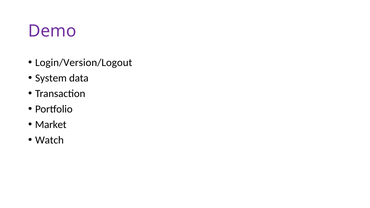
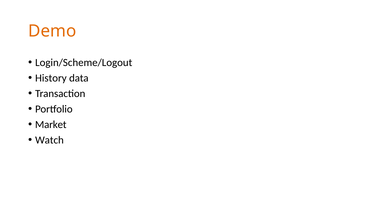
Demo colour: purple -> orange (52, 31)
Login/Version/Logout: Login/Version/Logout -> Login/Scheme/Logout (84, 63)
System: System -> History (51, 78)
